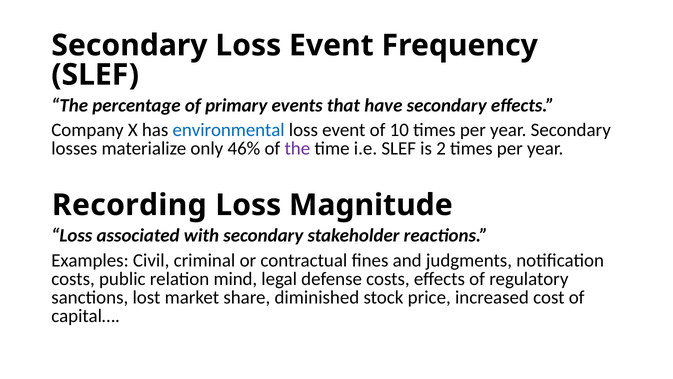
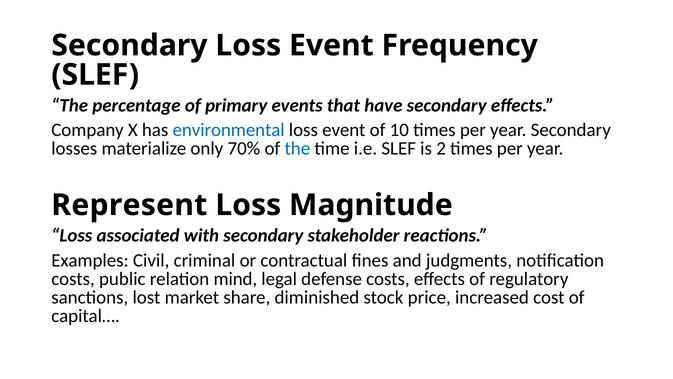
46%: 46% -> 70% (244, 148)
the colour: purple -> blue (297, 148)
Recording: Recording -> Represent (129, 205)
